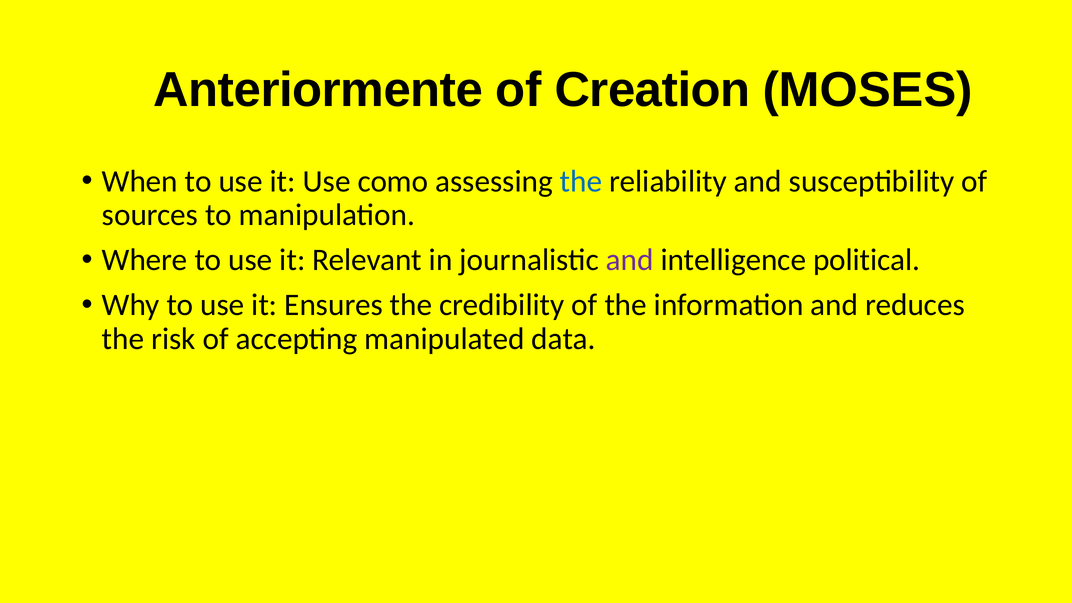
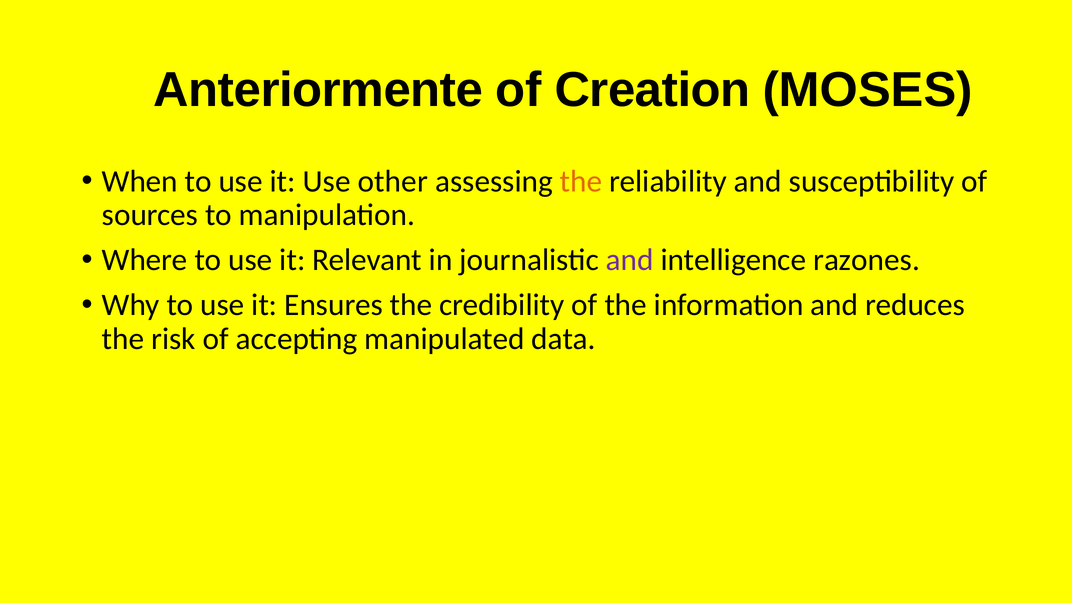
como: como -> other (393, 181)
the colour: blue -> orange (581, 181)
political: political -> razones (867, 260)
